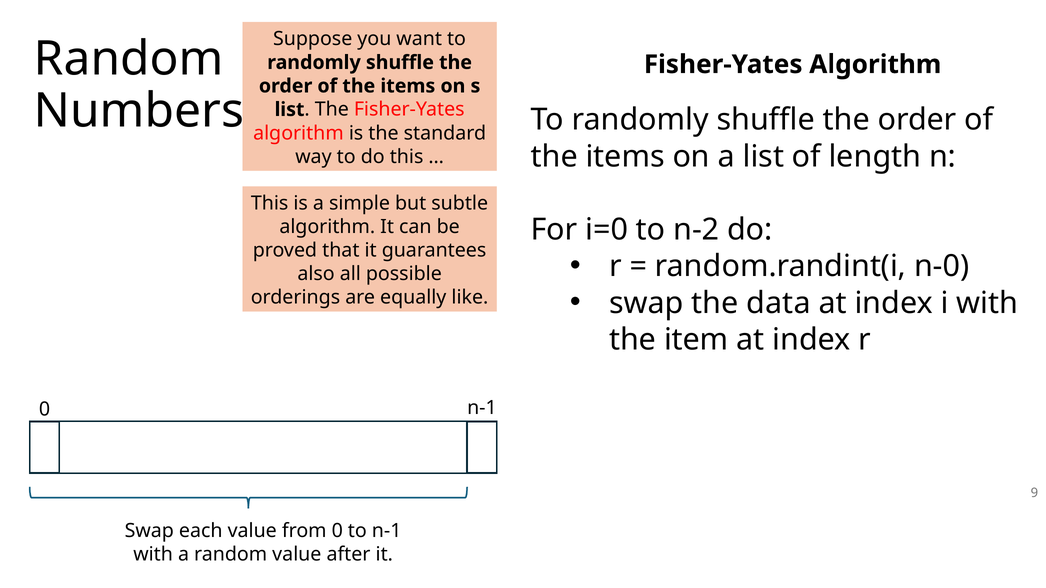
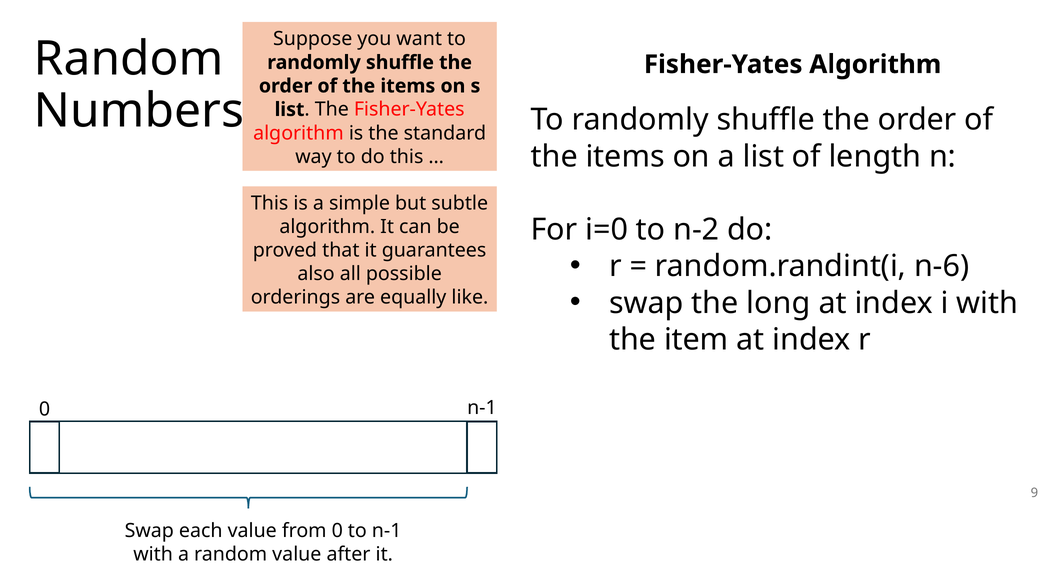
n-0: n-0 -> n-6 (942, 267)
data: data -> long (778, 303)
